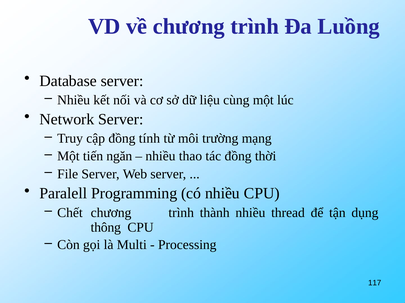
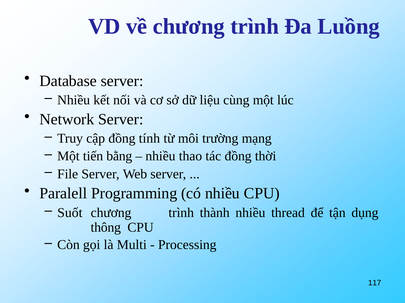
ngăn: ngăn -> bằng (119, 157)
Chết: Chết -> Suốt (70, 213)
